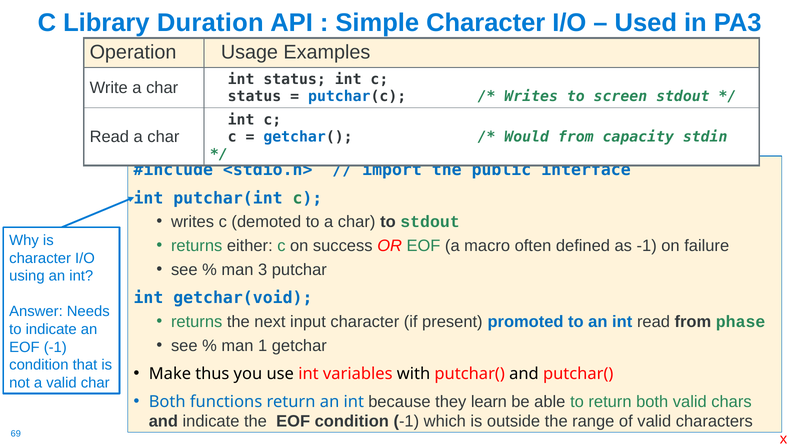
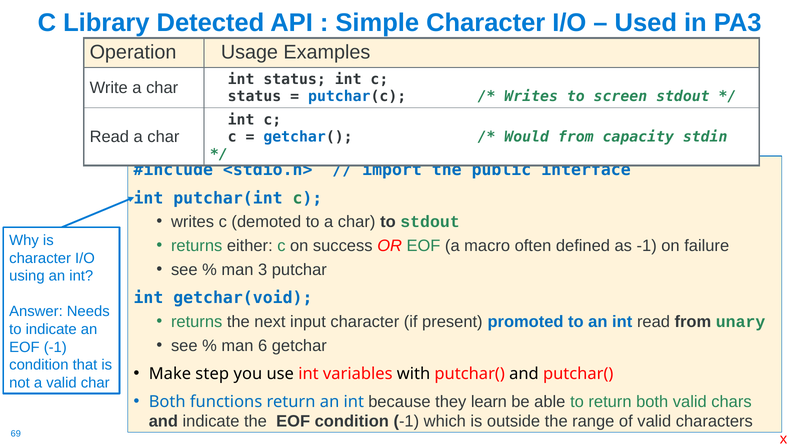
Duration: Duration -> Detected (210, 23)
phase: phase -> unary (741, 322)
1: 1 -> 6 (263, 346)
thus: thus -> step (212, 374)
